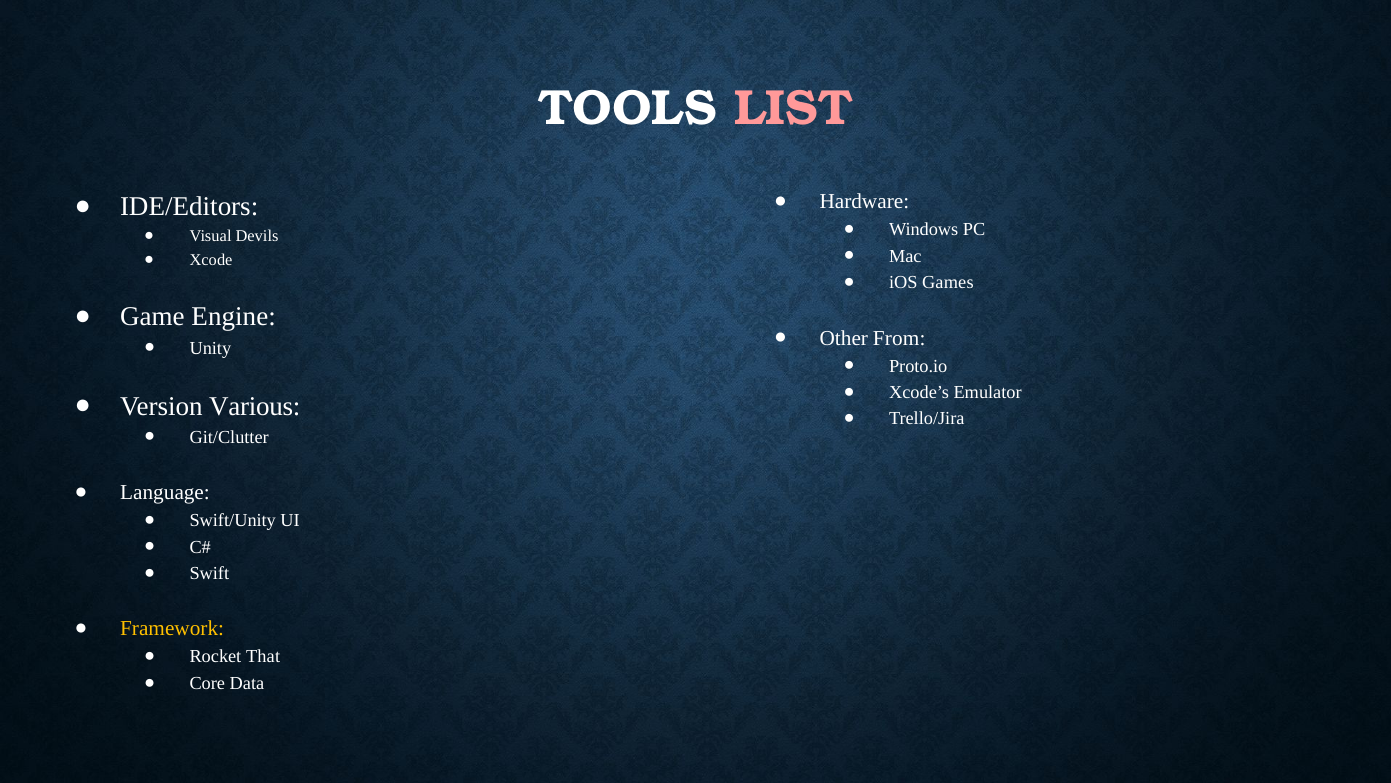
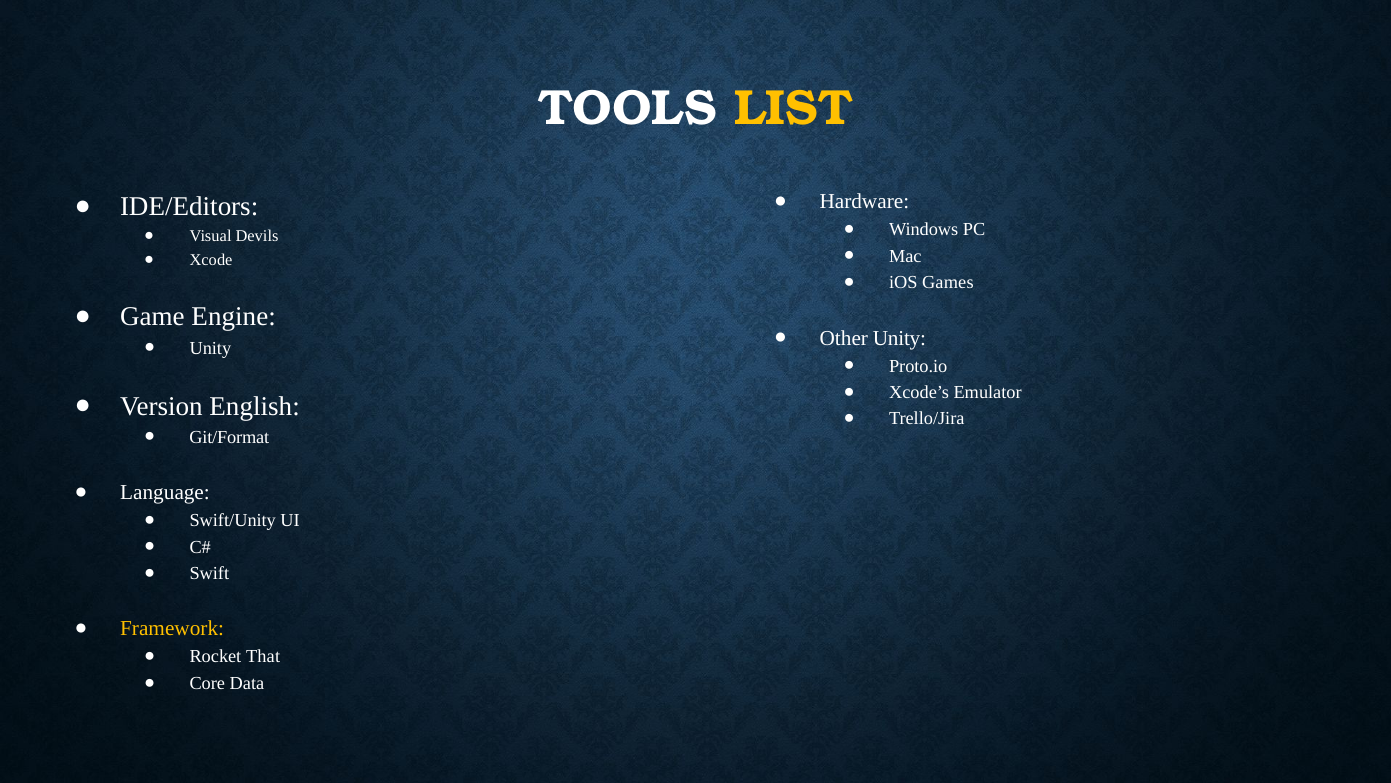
LIST colour: pink -> yellow (794, 108)
Other From: From -> Unity (899, 338)
Various: Various -> English (255, 406)
Git/Clutter: Git/Clutter -> Git/Format (229, 437)
